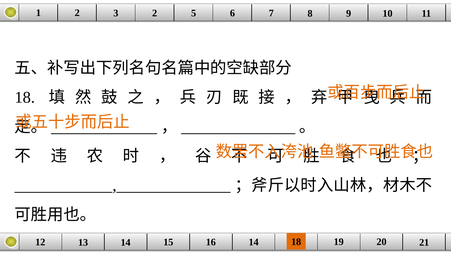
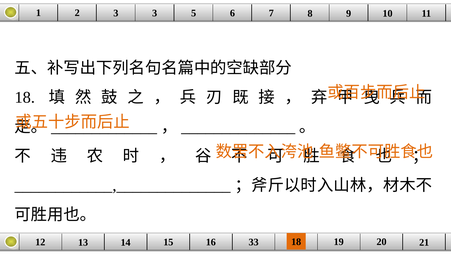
3 2: 2 -> 3 (155, 13)
16 14: 14 -> 33 (254, 242)
